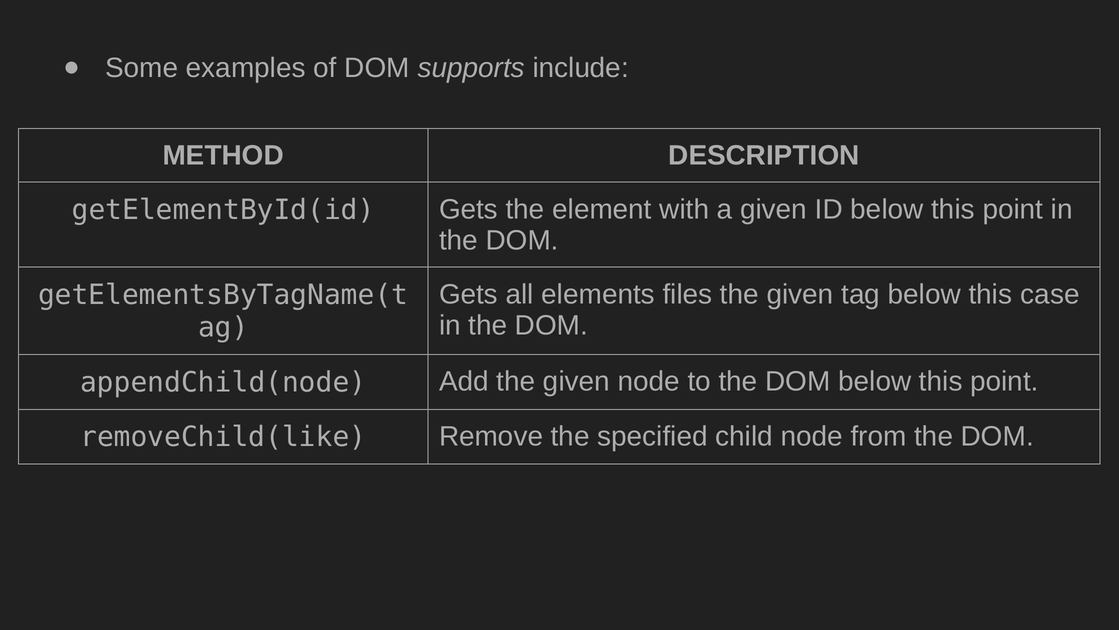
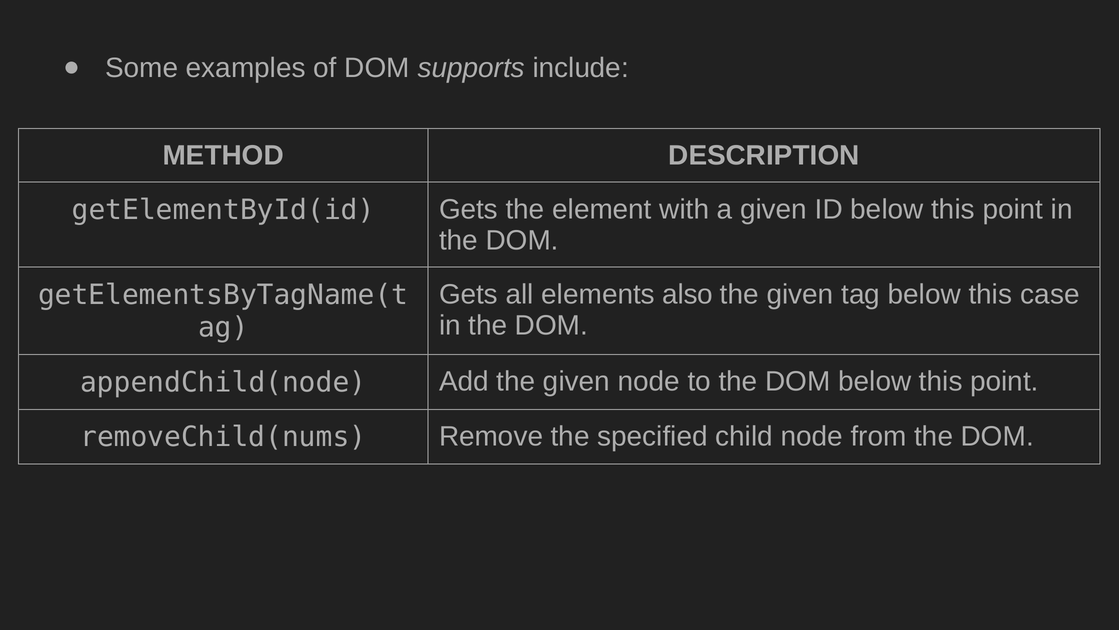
files: files -> also (688, 294)
removeChild(like: removeChild(like -> removeChild(nums (223, 437)
